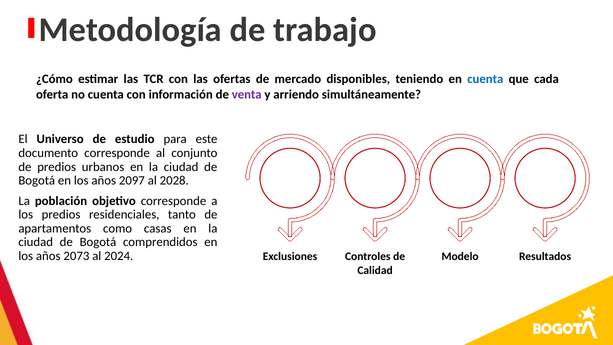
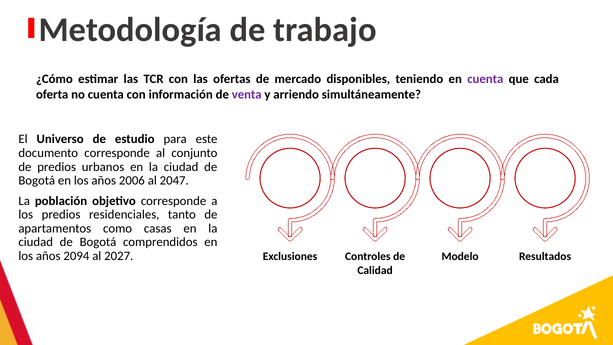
cuenta colour: blue -> purple (485, 79)
2097: 2097 -> 2006 (132, 180)
2028: 2028 -> 2047 (174, 180)
2073: 2073 -> 2094 (76, 256)
2024: 2024 -> 2027 (119, 256)
